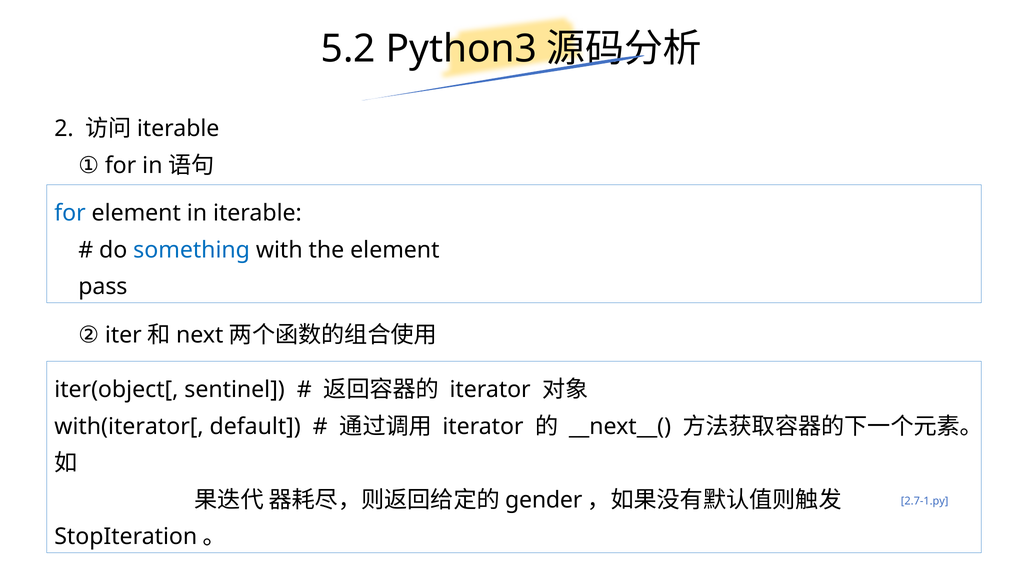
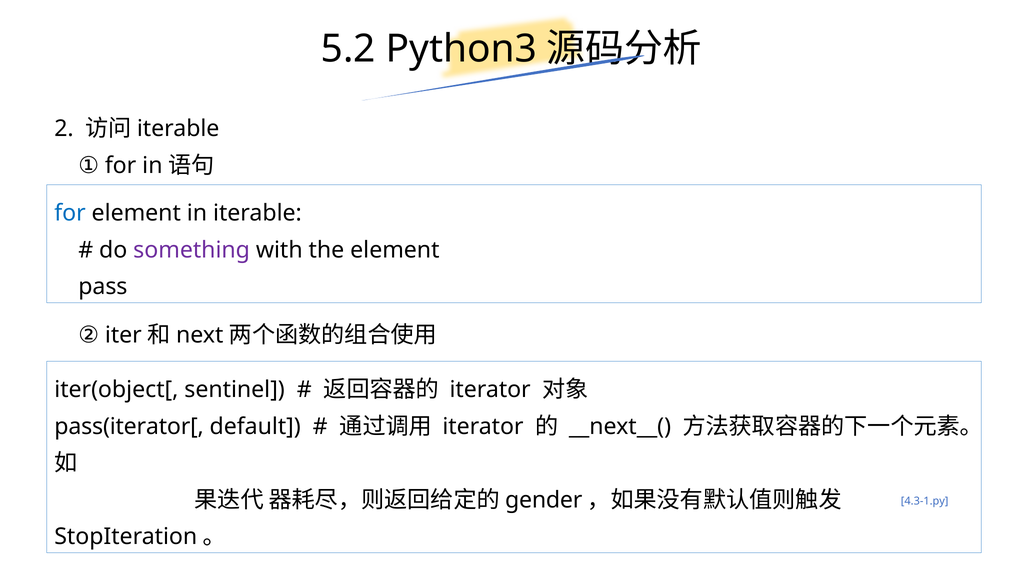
something colour: blue -> purple (192, 250)
with(iterator[: with(iterator[ -> pass(iterator[ (129, 426)
2.7-1.py: 2.7-1.py -> 4.3-1.py (925, 501)
